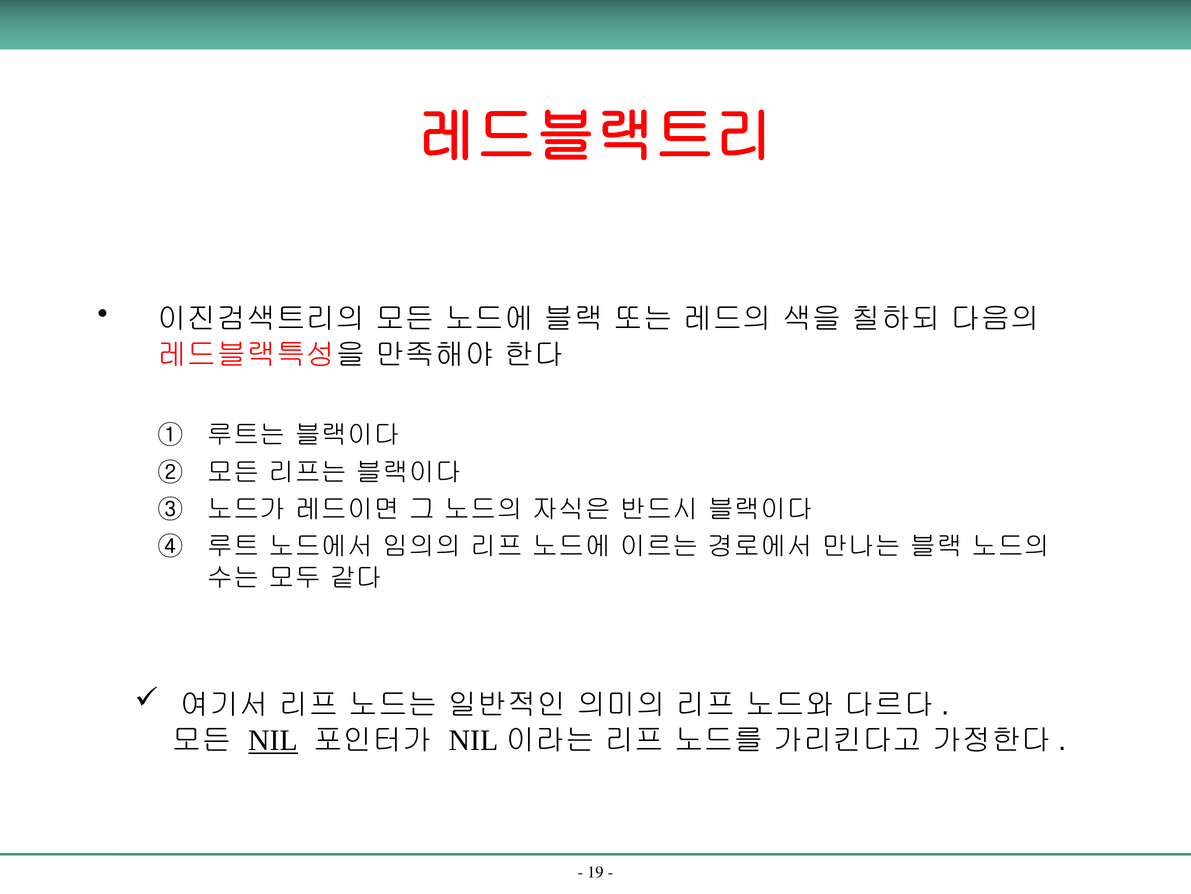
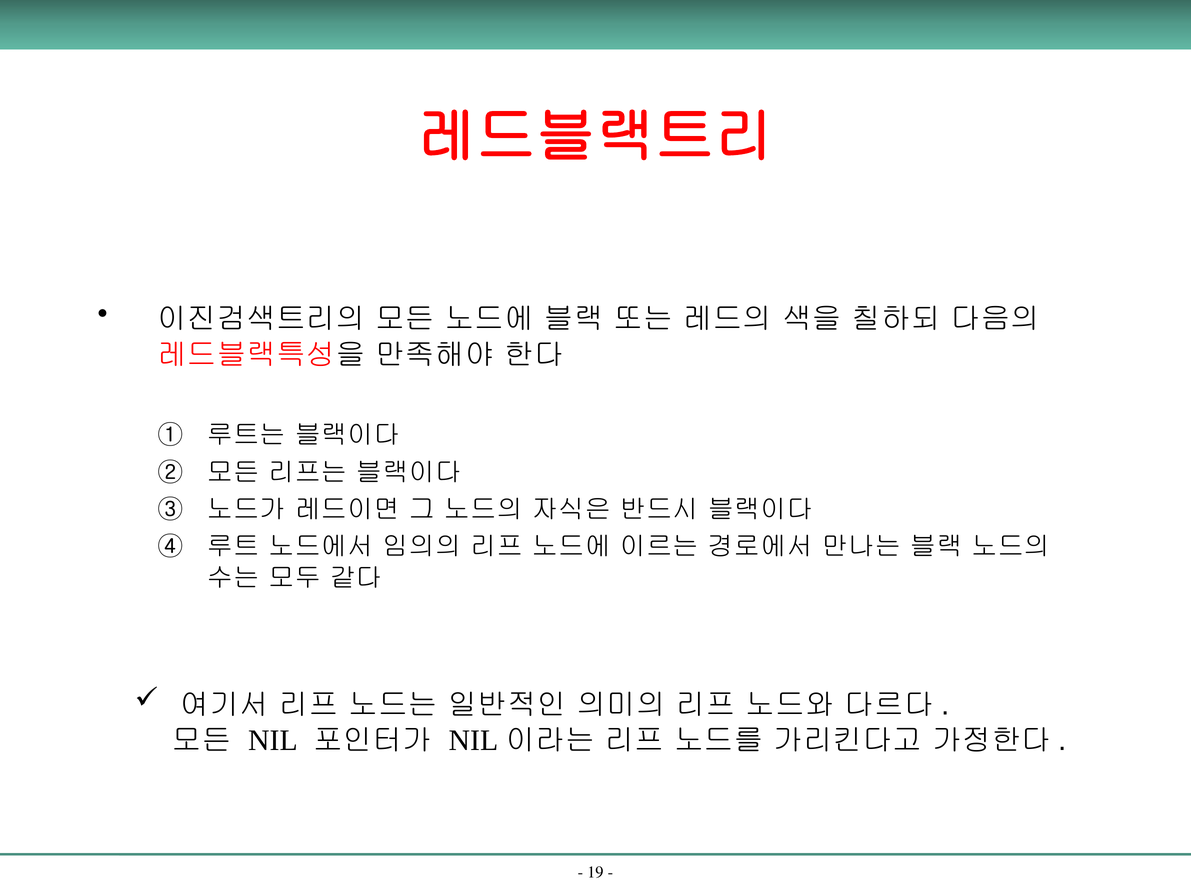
NIL underline: present -> none (273, 740)
